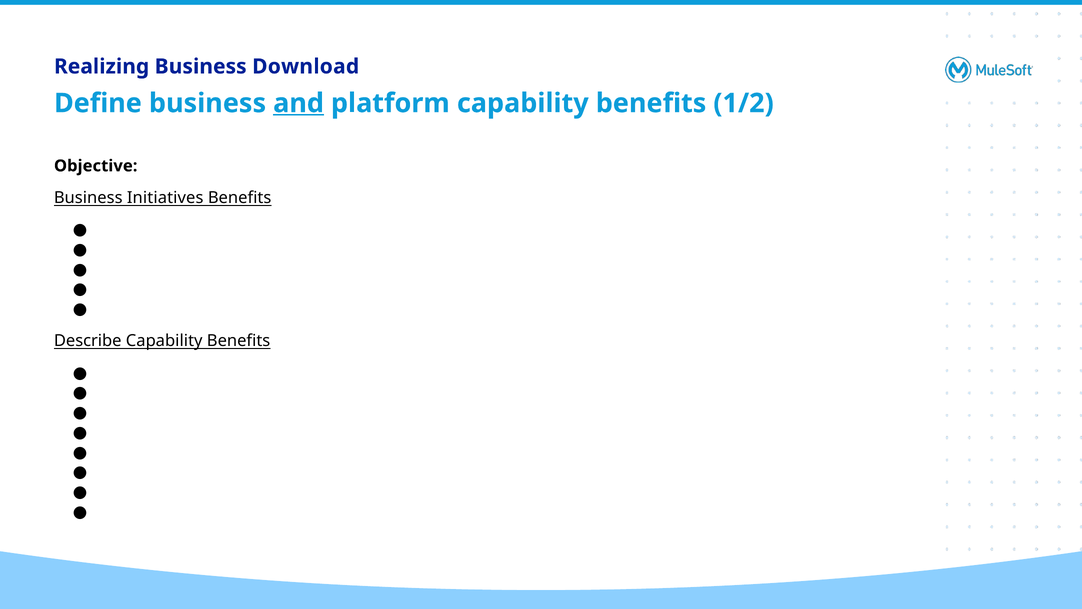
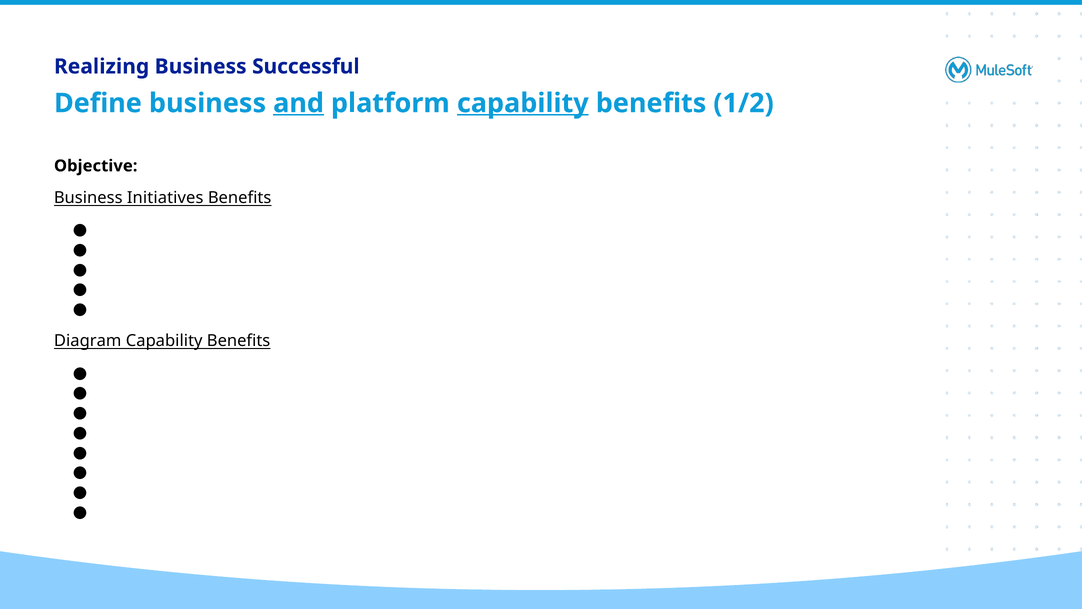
Download: Download -> Successful (306, 66)
capability underline: none -> present (523, 103)
Describe: Describe -> Diagram (88, 341)
